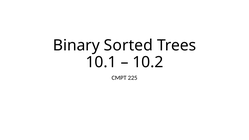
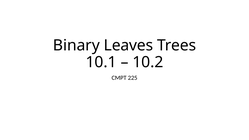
Sorted: Sorted -> Leaves (128, 45)
